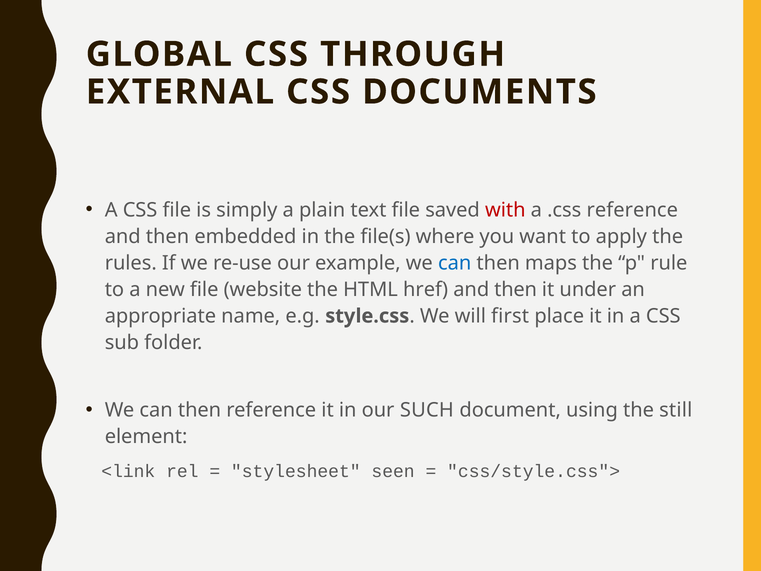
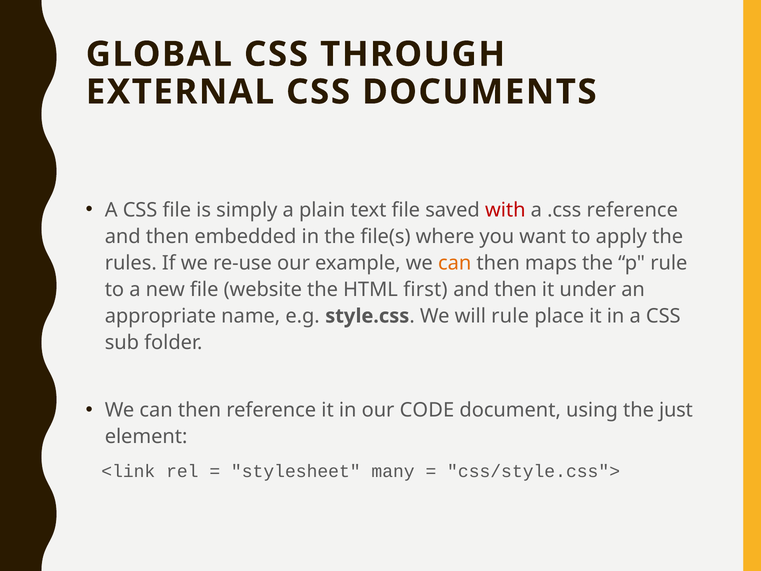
can colour: blue -> orange (455, 263)
href: href -> first (425, 289)
will first: first -> rule (510, 316)
SUCH: SUCH -> CODE (427, 410)
still: still -> just (676, 410)
seen: seen -> many (393, 471)
